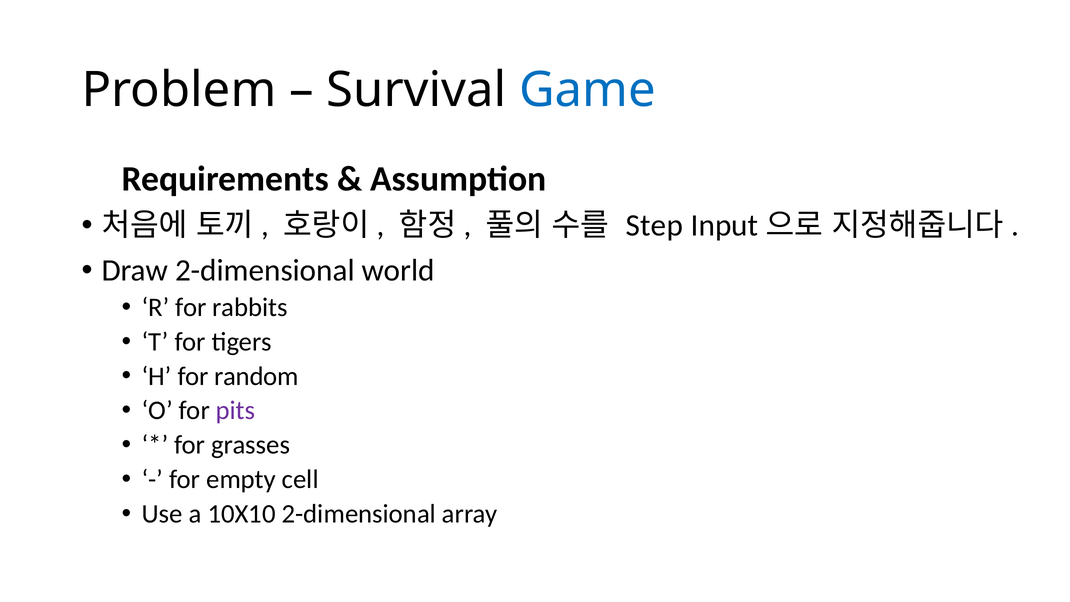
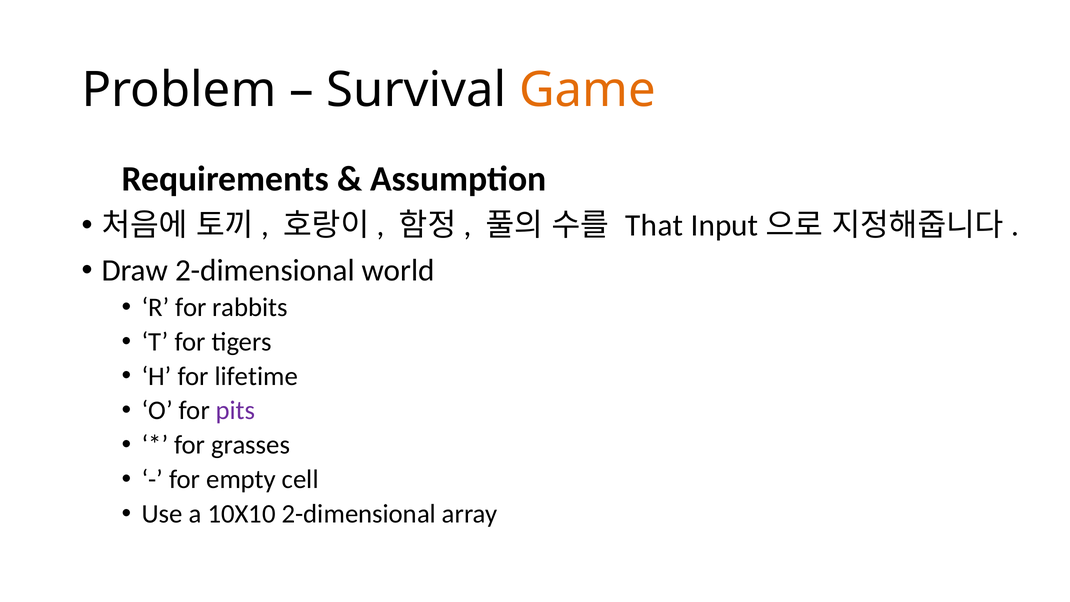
Game colour: blue -> orange (588, 90)
Step: Step -> That (654, 226)
random: random -> lifetime (256, 376)
